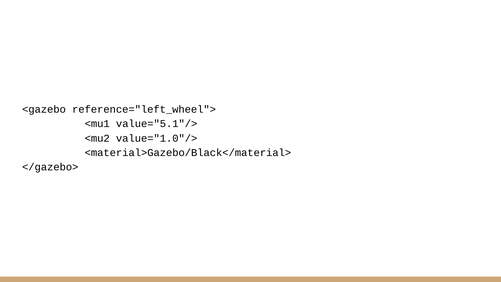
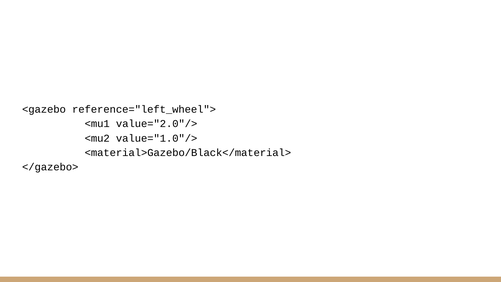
value="5.1"/>: value="5.1"/> -> value="2.0"/> (157, 124)
